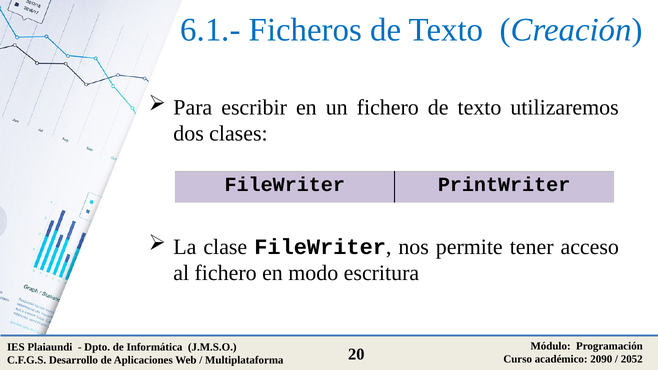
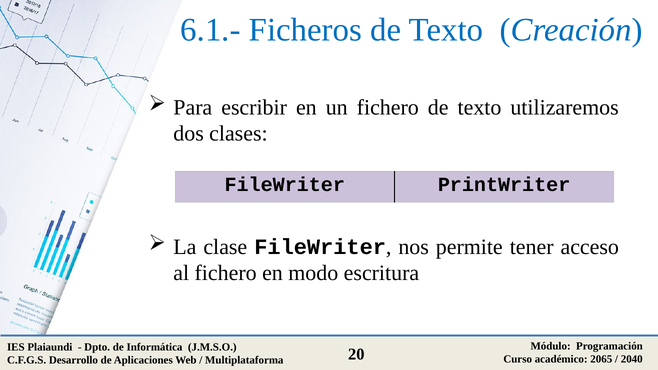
2090: 2090 -> 2065 (601, 359)
2052: 2052 -> 2040 (632, 359)
